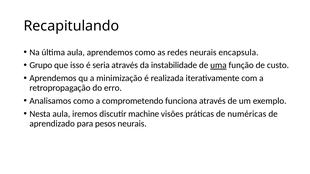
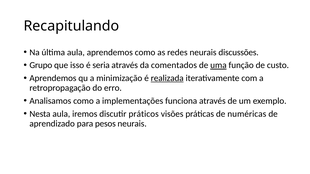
encapsula: encapsula -> discussões (239, 52)
instabilidade: instabilidade -> comentados (174, 65)
realizada underline: none -> present (167, 78)
comprometendo: comprometendo -> implementações (133, 101)
machine: machine -> práticos (144, 114)
